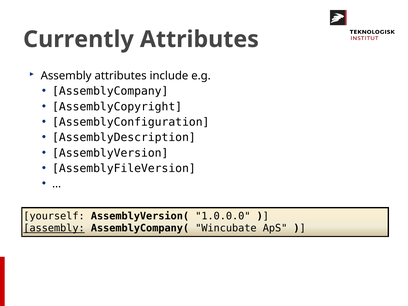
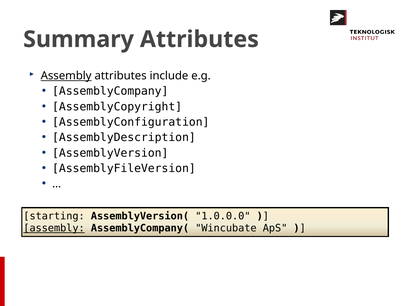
Currently: Currently -> Summary (79, 39)
Assembly underline: none -> present (66, 76)
yourself: yourself -> starting (54, 216)
